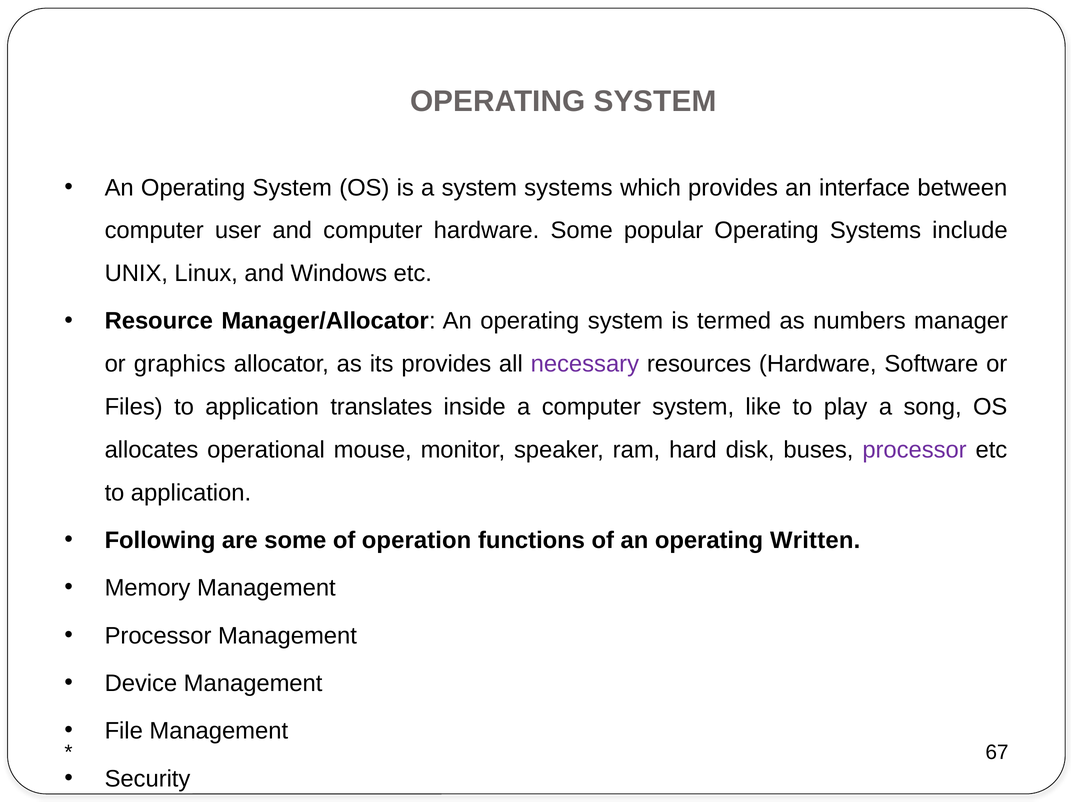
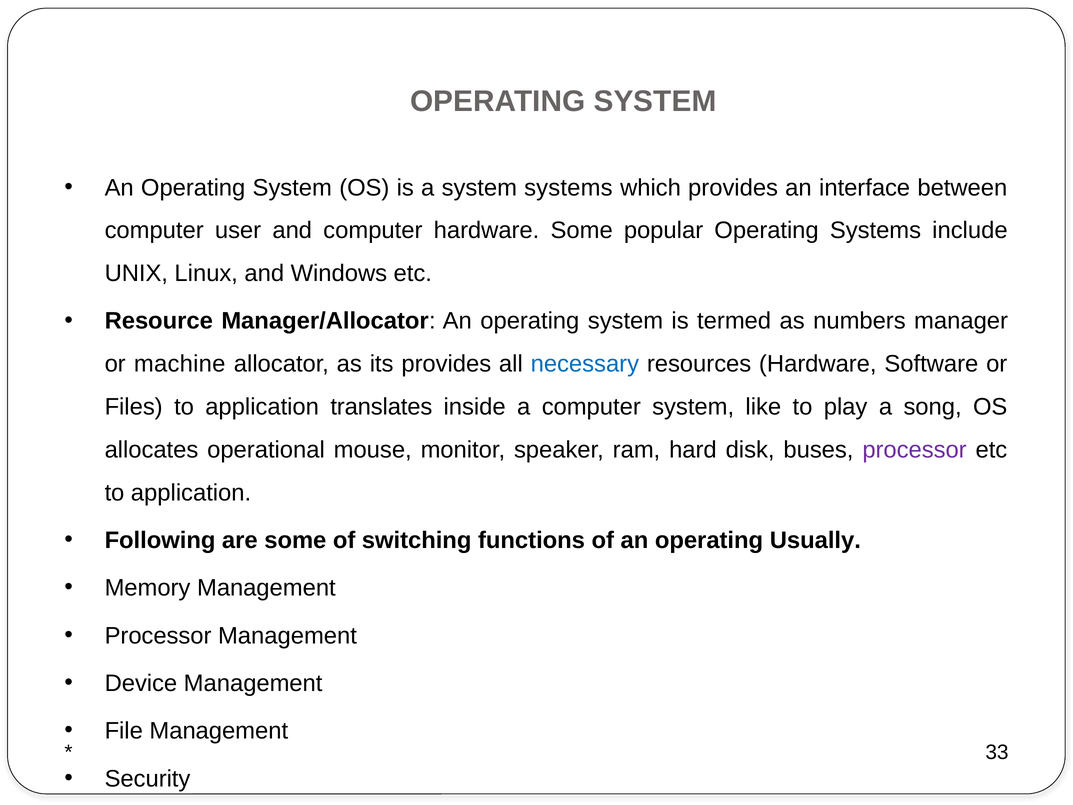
graphics: graphics -> machine (180, 364)
necessary colour: purple -> blue (585, 364)
operation: operation -> switching (417, 540)
Written: Written -> Usually (815, 540)
67: 67 -> 33 (997, 752)
